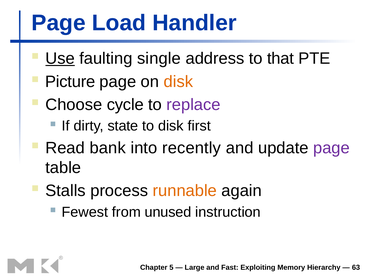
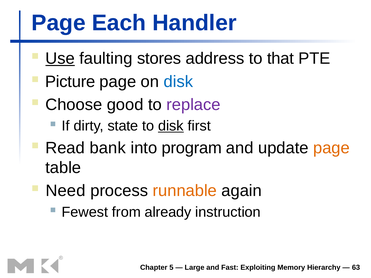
Load: Load -> Each (119, 23)
single: single -> stores (159, 59)
disk colour: orange -> blue (178, 82)
cycle: cycle -> good (125, 105)
disk underline: none -> present (171, 126)
recently: recently -> program (192, 148)
page colour: purple -> orange (331, 148)
Stalls: Stalls -> Need (65, 191)
unused: unused -> already (168, 212)
